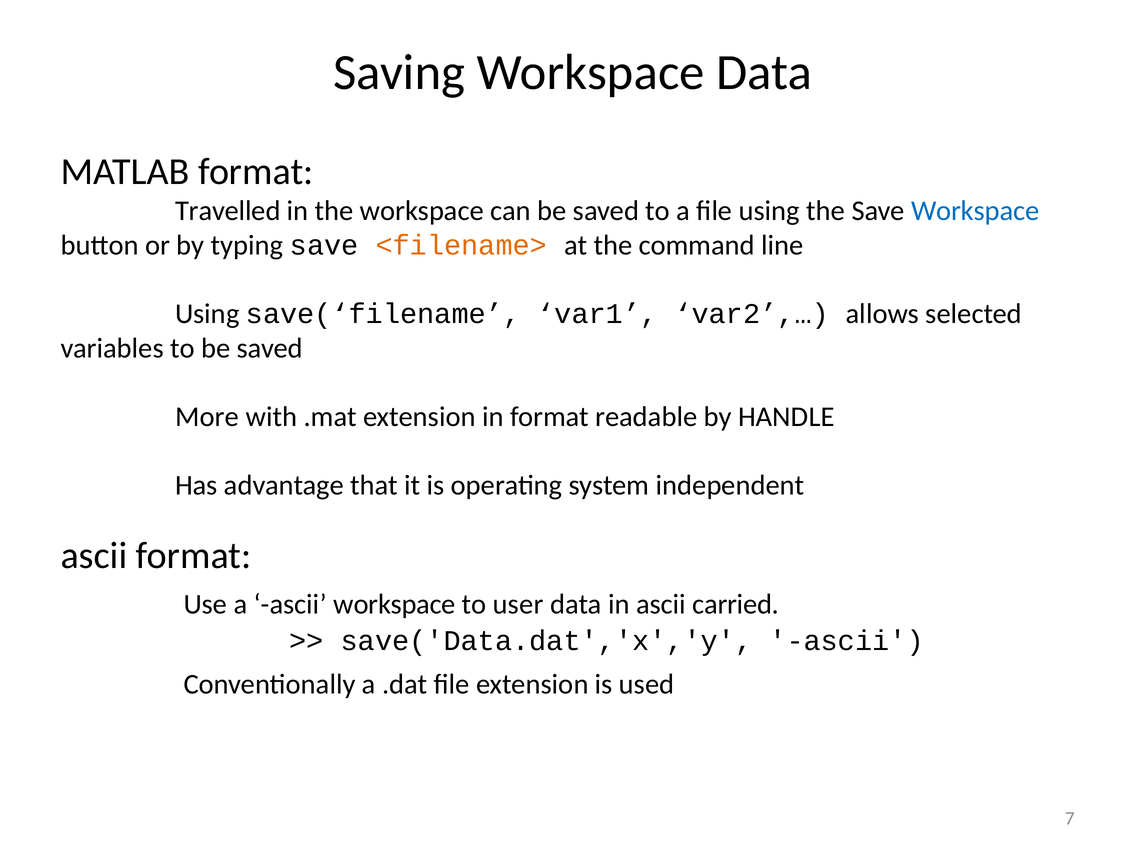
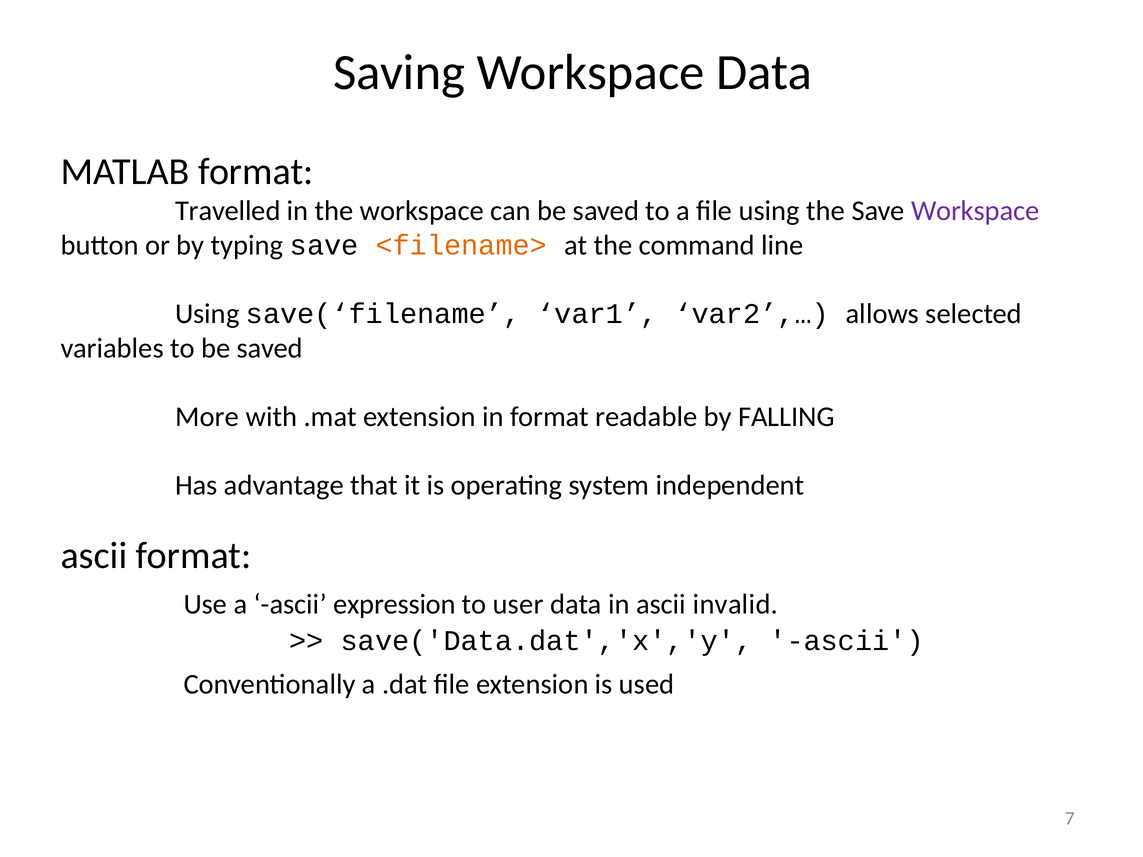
Workspace colour: blue -> purple (975, 211)
HANDLE: HANDLE -> FALLING (786, 417)
ascii workspace: workspace -> expression (395, 605)
carried: carried -> invalid (735, 605)
